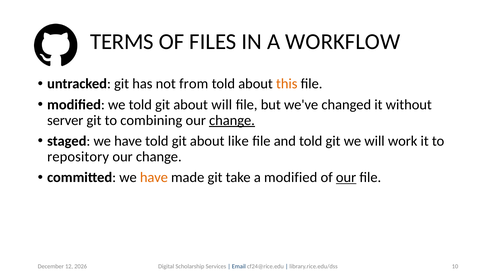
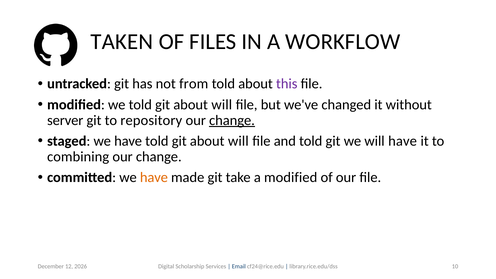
TERMS: TERMS -> TAKEN (122, 42)
this colour: orange -> purple (287, 84)
combining: combining -> repository (151, 120)
like: like -> will (238, 141)
will work: work -> have (403, 141)
repository: repository -> combining (78, 157)
our underline: present -> none (346, 178)
